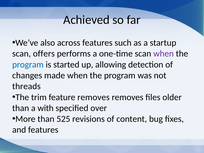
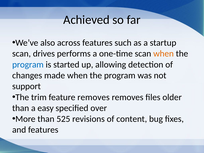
offers: offers -> drives (44, 54)
when colour: purple -> orange (164, 54)
threads: threads -> support (26, 86)
with: with -> easy (46, 108)
